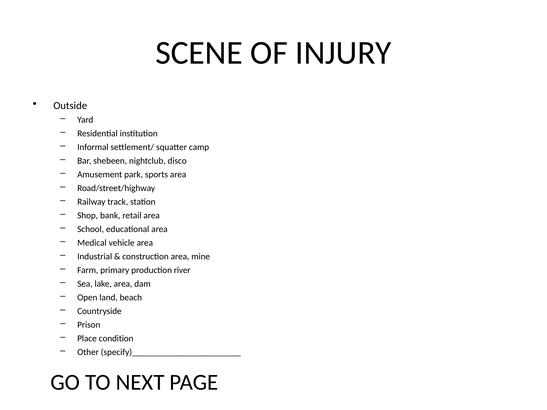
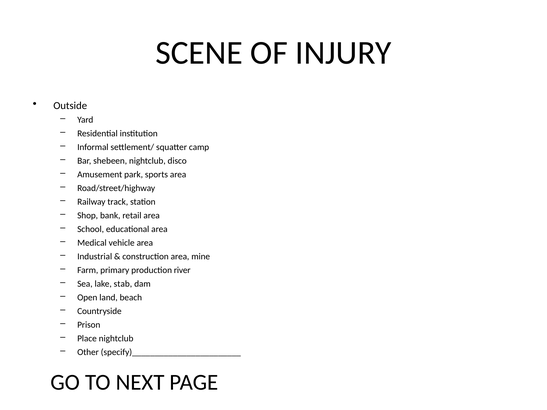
lake area: area -> stab (123, 284)
Place condition: condition -> nightclub (116, 339)
